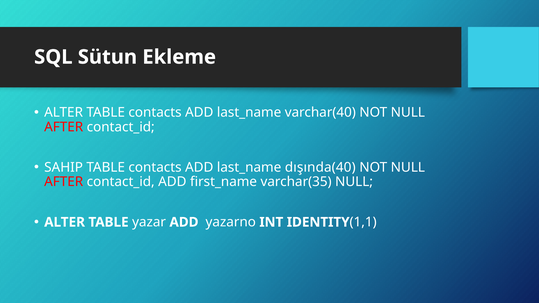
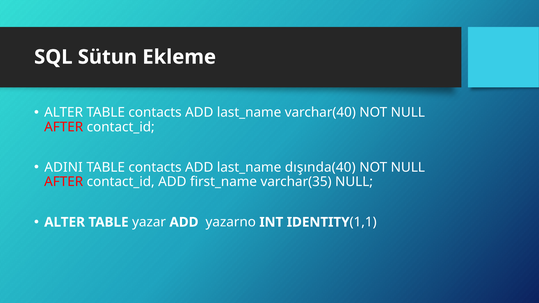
SAHIP: SAHIP -> ADINI (64, 167)
